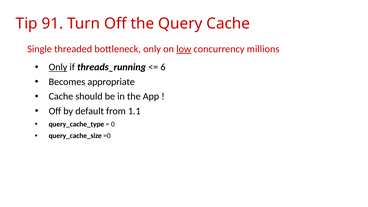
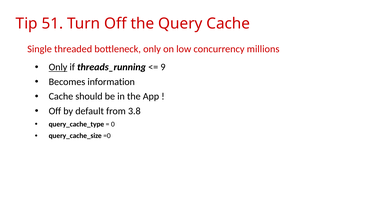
91: 91 -> 51 (52, 23)
low underline: present -> none (184, 49)
6: 6 -> 9 (163, 67)
appropriate: appropriate -> information (111, 82)
1.1: 1.1 -> 3.8 (134, 111)
